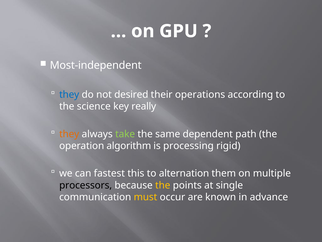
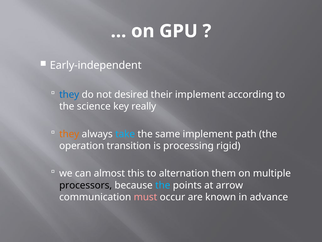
Most-independent: Most-independent -> Early-independent (96, 65)
their operations: operations -> implement (200, 94)
take colour: light green -> light blue (125, 134)
same dependent: dependent -> implement (208, 134)
algorithm: algorithm -> transition (129, 146)
fastest: fastest -> almost (109, 173)
the colour: yellow -> light blue (163, 185)
single: single -> arrow (229, 185)
must colour: yellow -> pink (145, 197)
